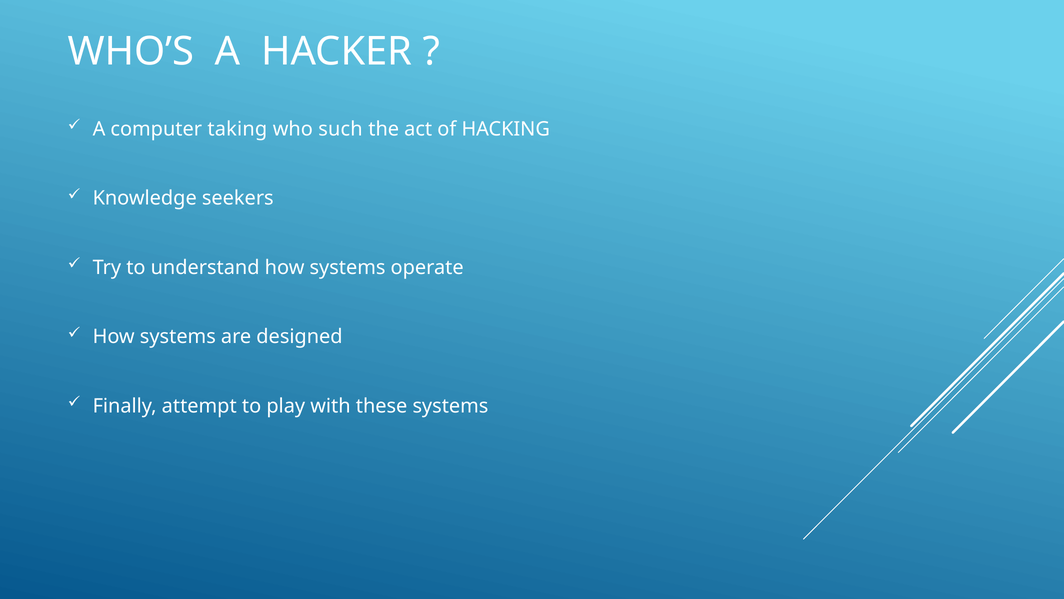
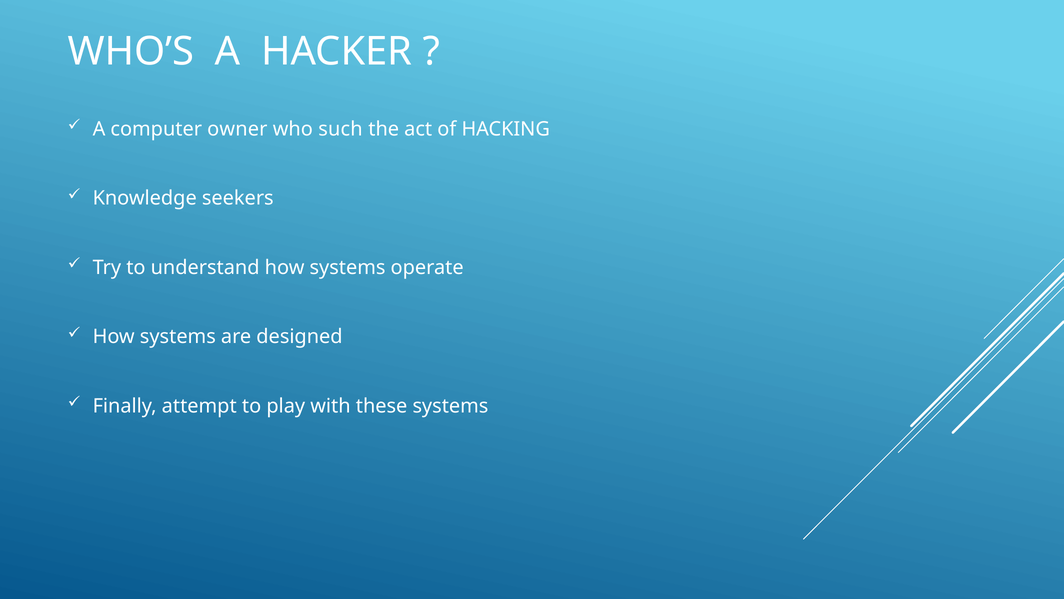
taking: taking -> owner (237, 129)
